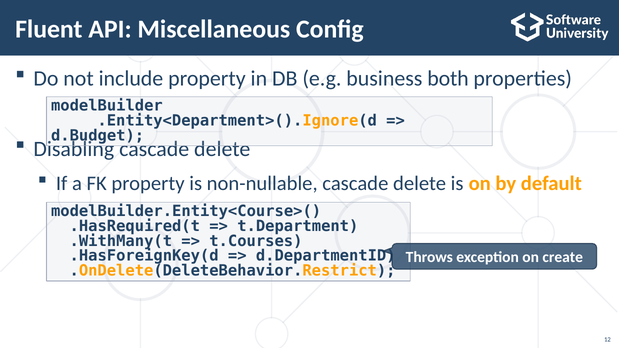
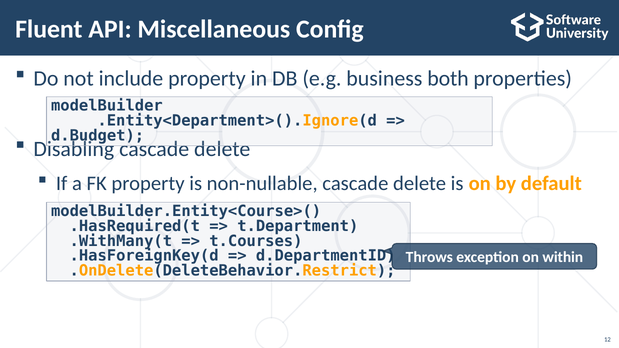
create: create -> within (563, 258)
